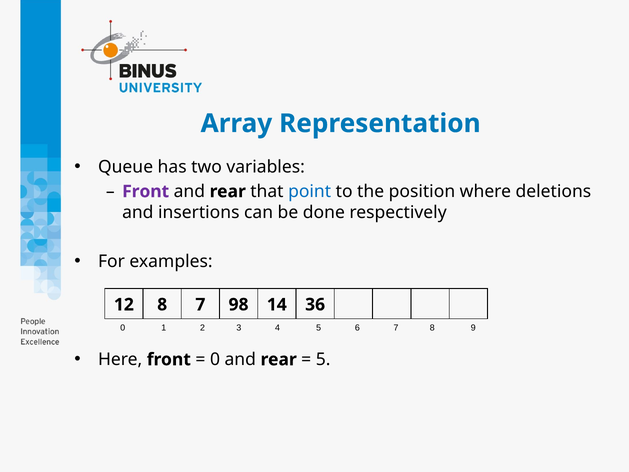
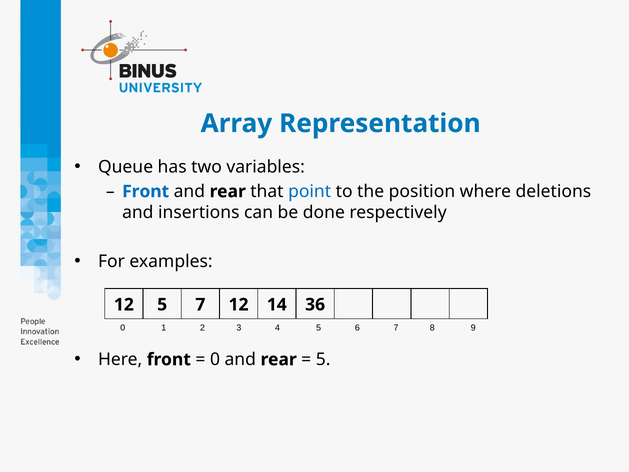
Front colour: purple -> blue (146, 191)
12 8: 8 -> 5 (162, 304)
7 98: 98 -> 12 (239, 304)
